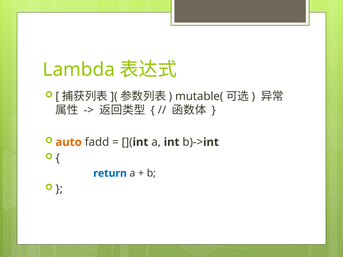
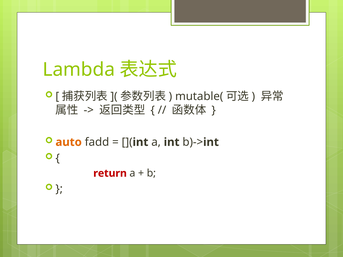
return colour: blue -> red (110, 173)
